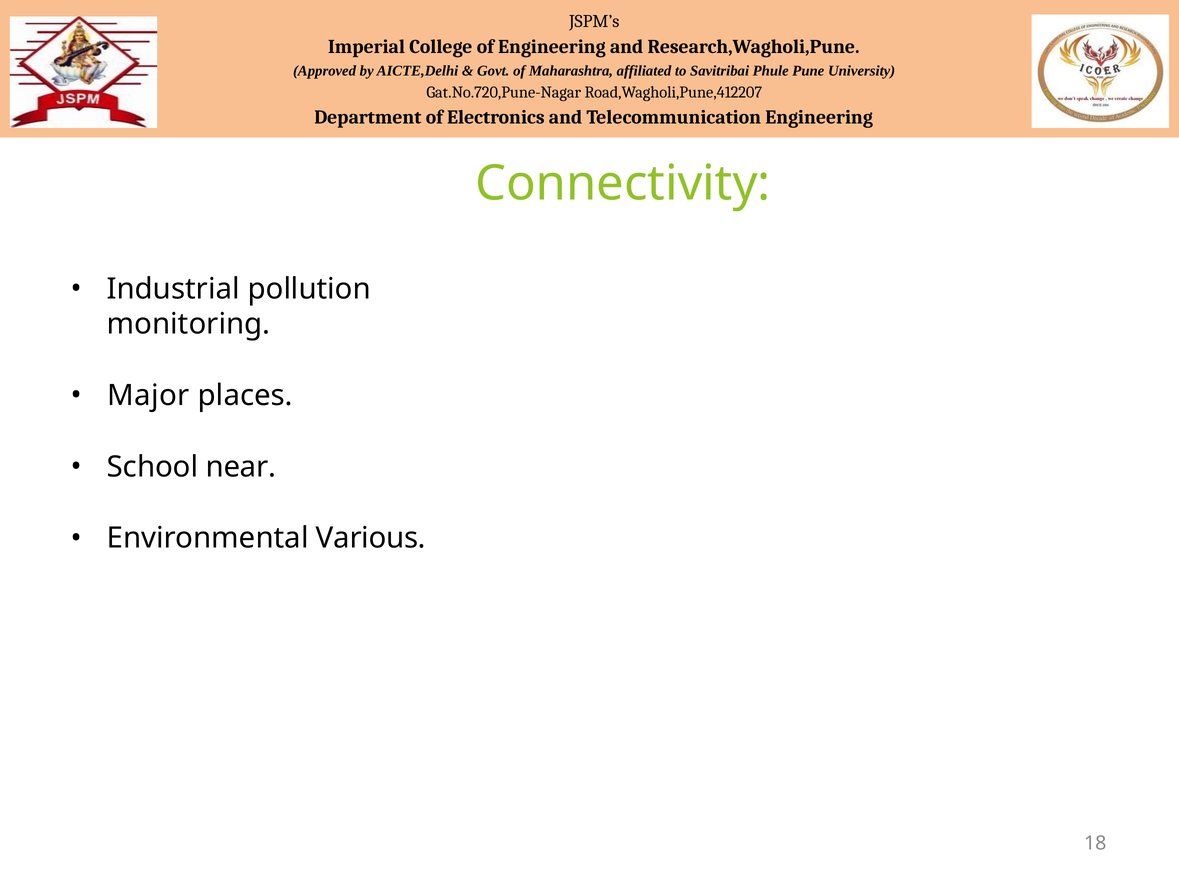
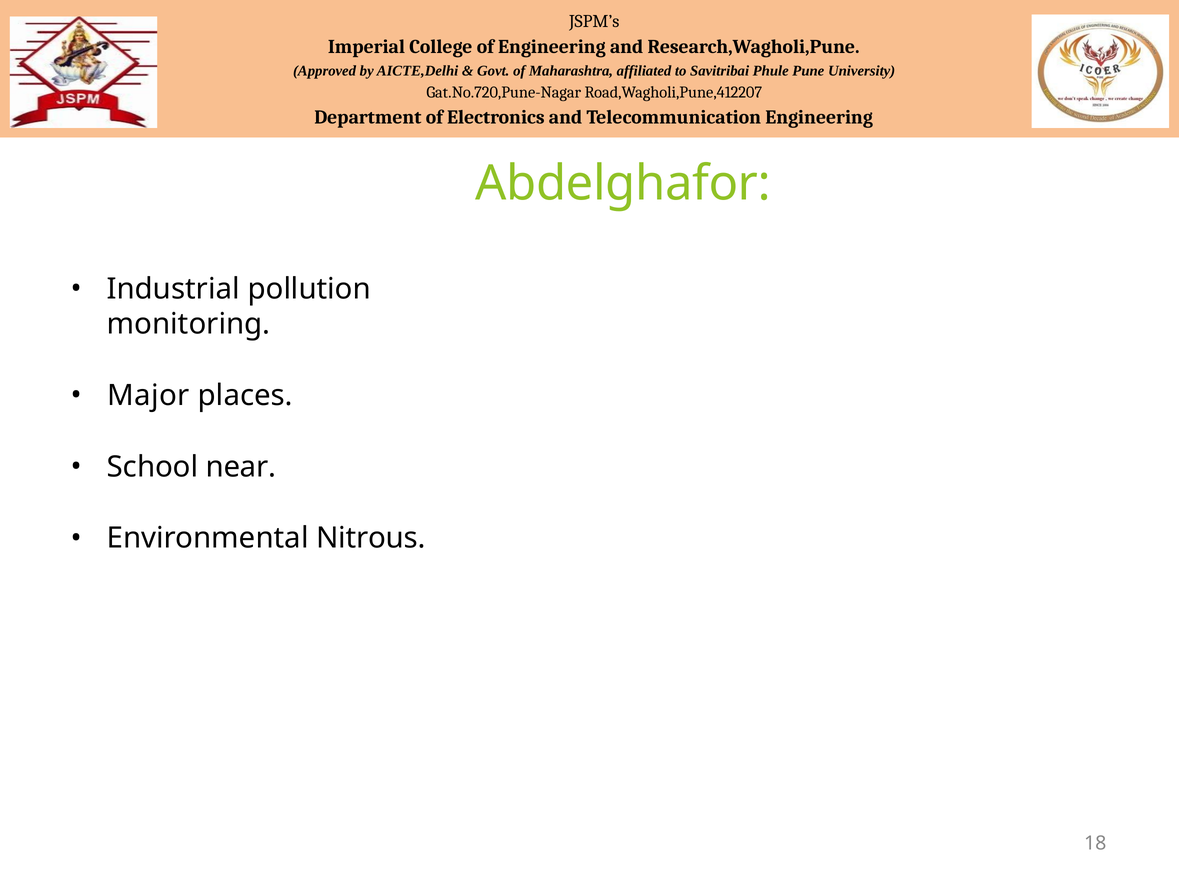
Connectivity: Connectivity -> Abdelghafor (623, 184)
Various: Various -> Nitrous (371, 538)
